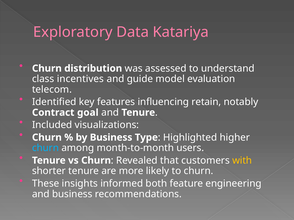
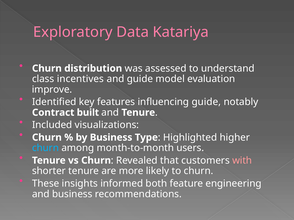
telecom: telecom -> improve (52, 90)
influencing retain: retain -> guide (206, 102)
goal: goal -> built (88, 113)
with colour: yellow -> pink (242, 161)
